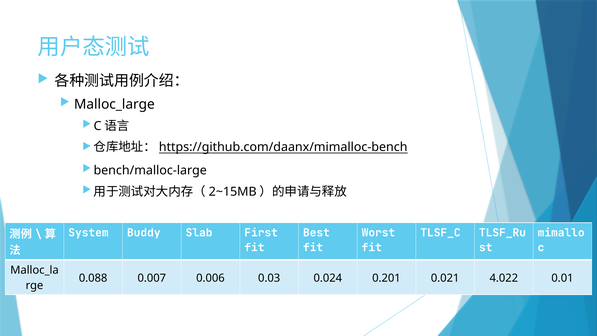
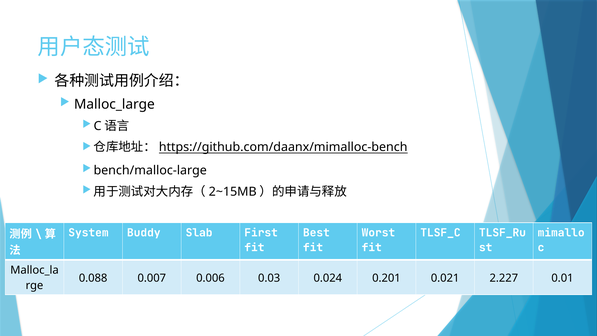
4.022: 4.022 -> 2.227 (504, 278)
